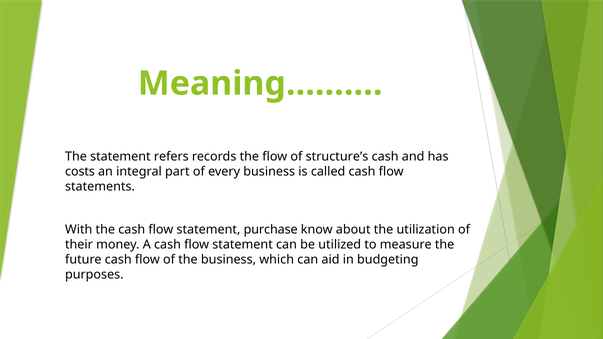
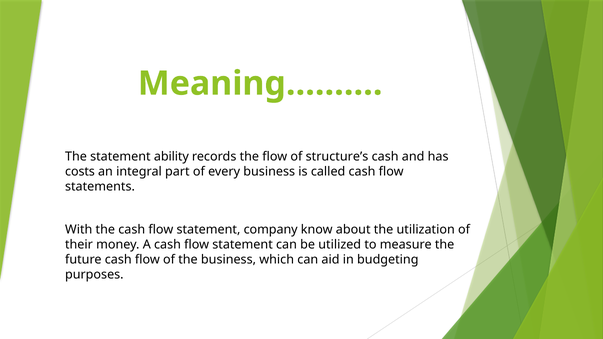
refers: refers -> ability (171, 157)
purchase: purchase -> company (271, 230)
